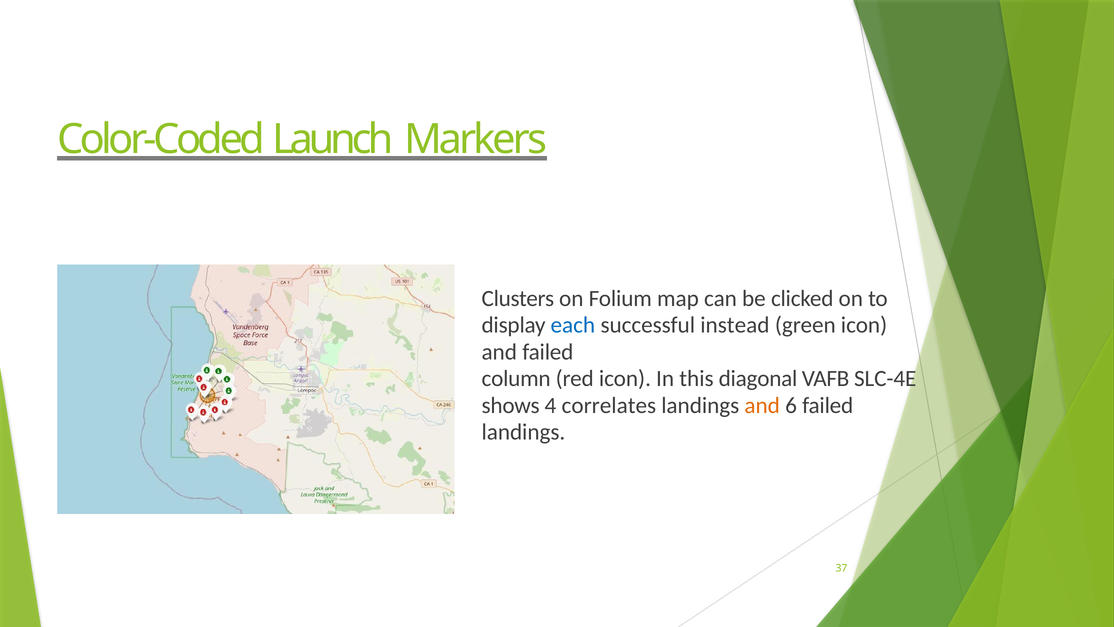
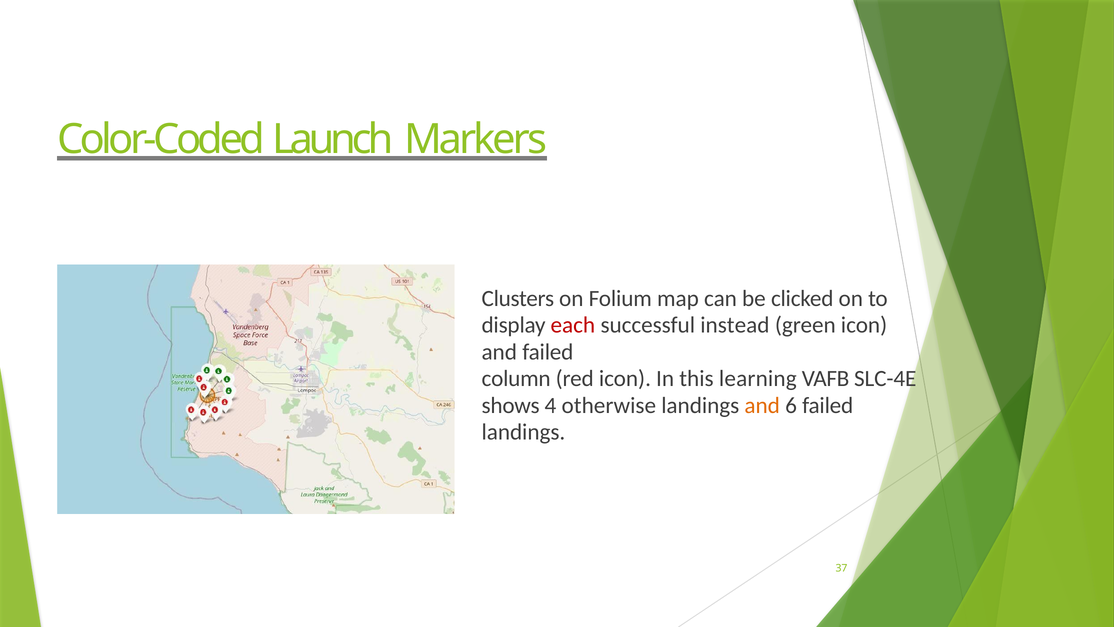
each colour: blue -> red (573, 325)
diagonal: diagonal -> learning (758, 379)
correlates: correlates -> otherwise (609, 405)
